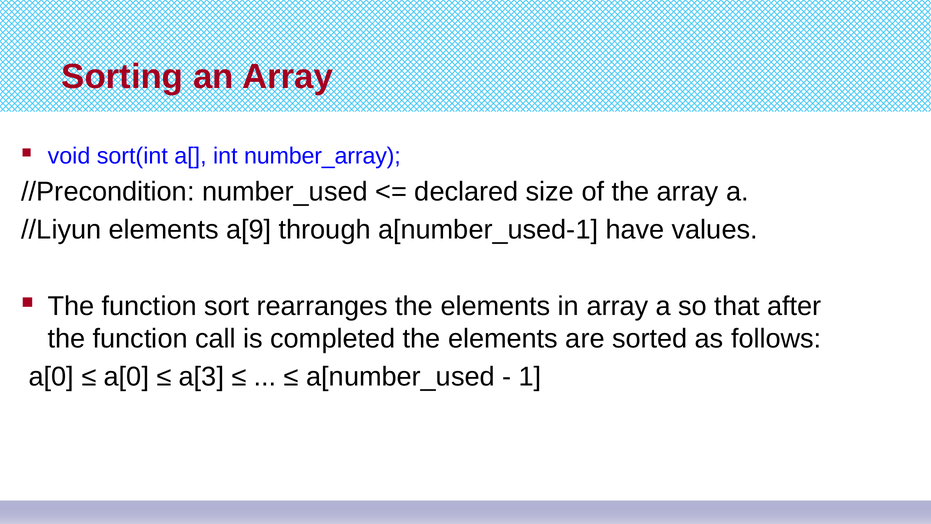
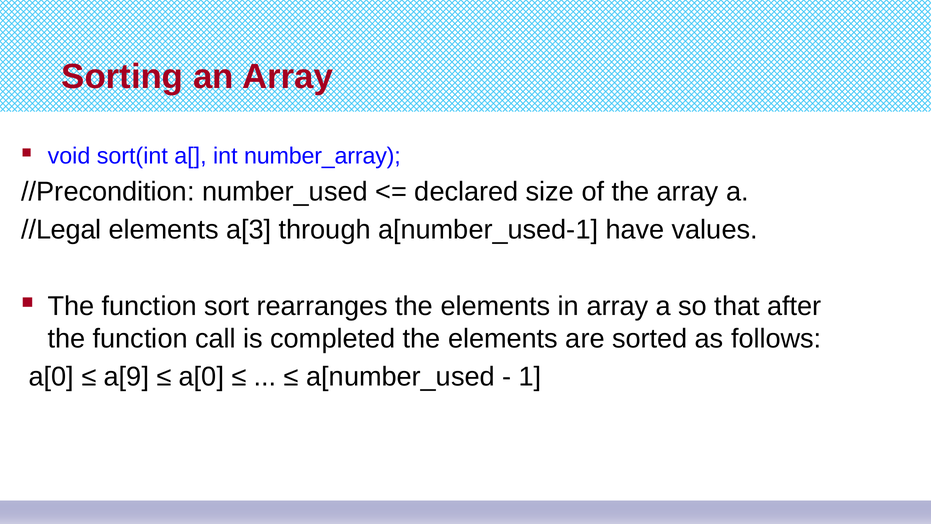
//Liyun: //Liyun -> //Legal (61, 230)
a[9: a[9 -> a[3 (249, 230)
a[0: a[0 -> a[9 (126, 377)
a[3: a[3 -> a[0 (201, 377)
